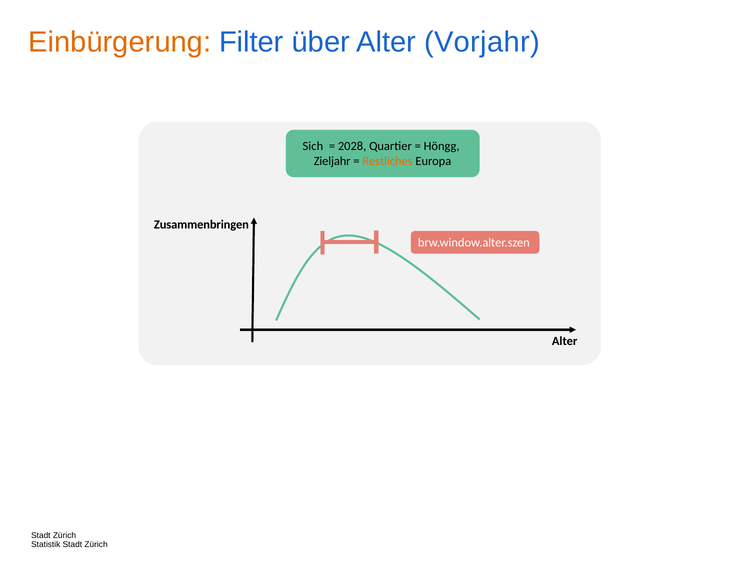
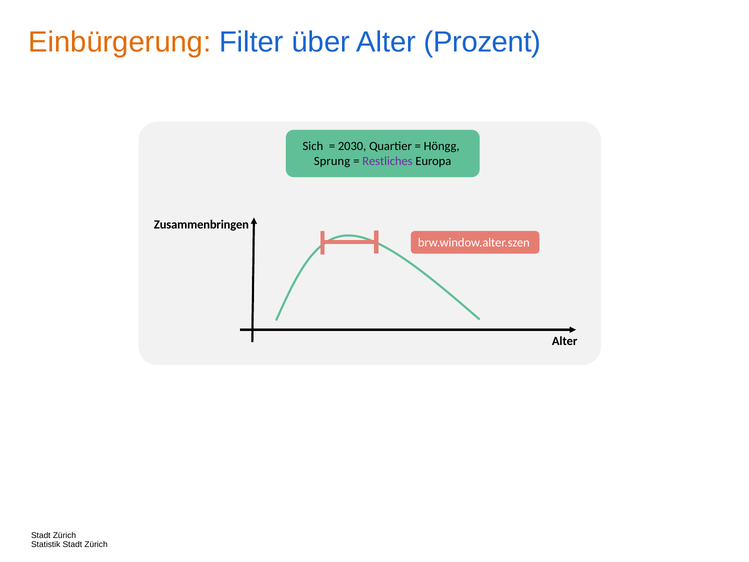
Vorjahr: Vorjahr -> Prozent (482, 42)
2028: 2028 -> 2030 (352, 146)
Zieljahr: Zieljahr -> Sprung (332, 161)
Restliches colour: orange -> purple (387, 161)
